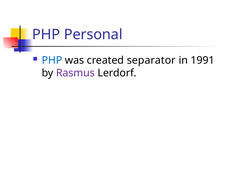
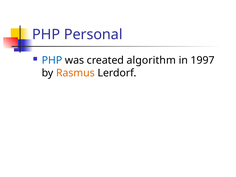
separator: separator -> algorithm (151, 60)
1991: 1991 -> 1997 (203, 60)
Rasmus colour: purple -> orange (75, 73)
